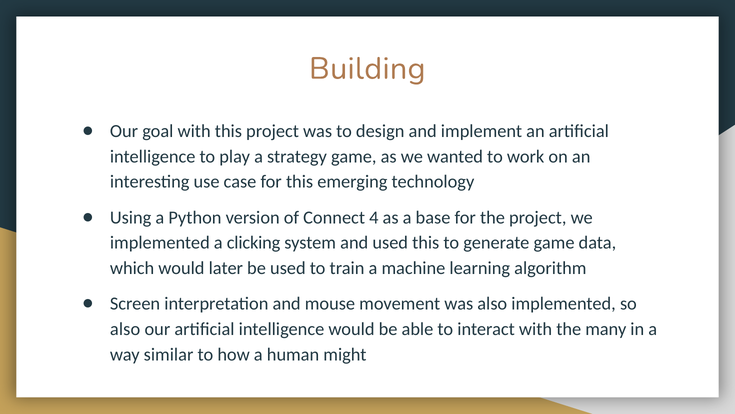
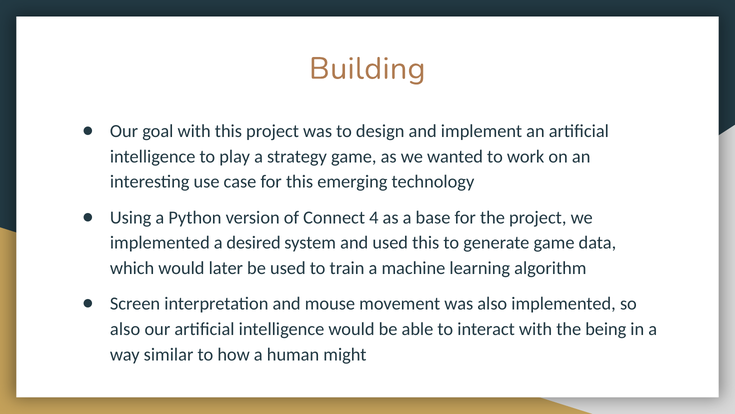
clicking: clicking -> desired (254, 243)
many: many -> being (606, 329)
